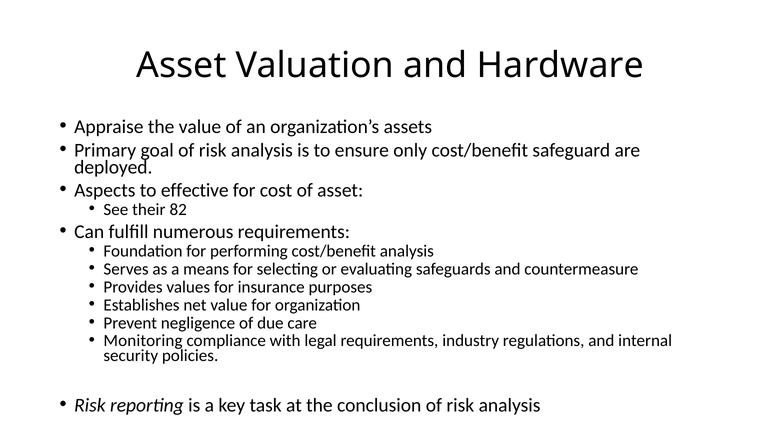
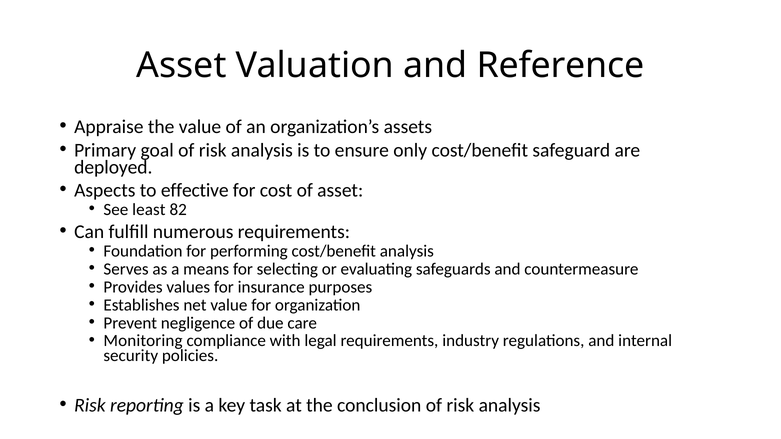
Hardware: Hardware -> Reference (560, 66)
their: their -> least (149, 210)
